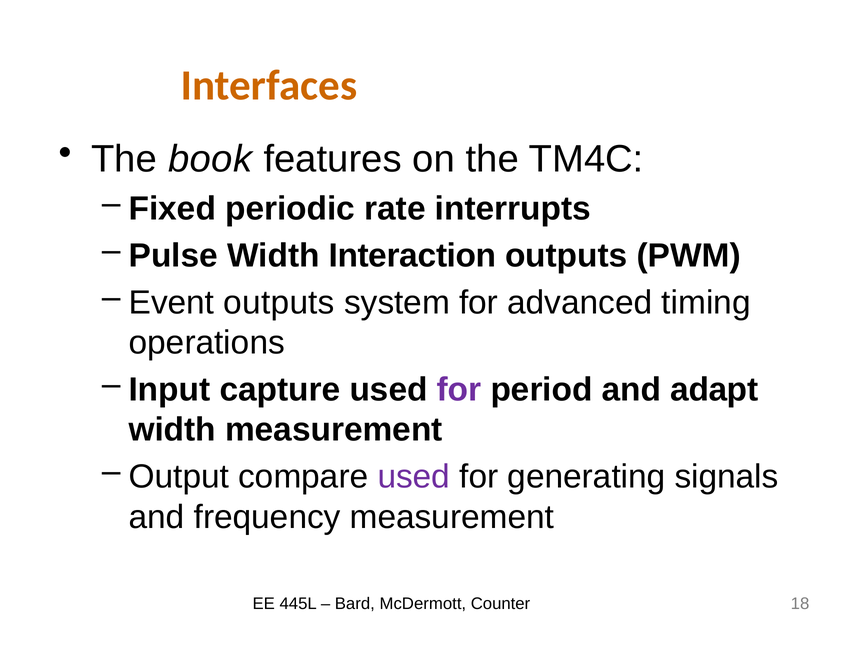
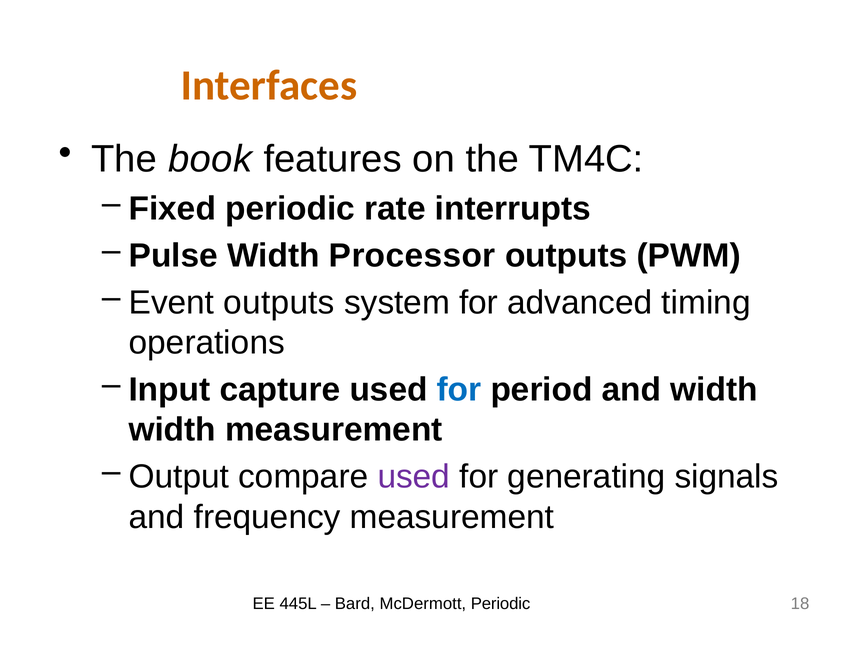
Interaction: Interaction -> Processor (412, 255)
for colour: purple -> blue (459, 389)
and adapt: adapt -> width (714, 389)
McDermott Counter: Counter -> Periodic (501, 604)
